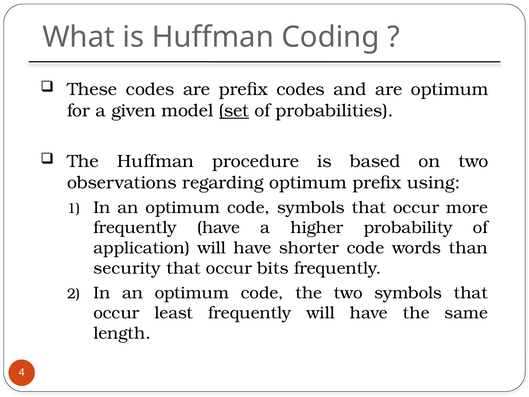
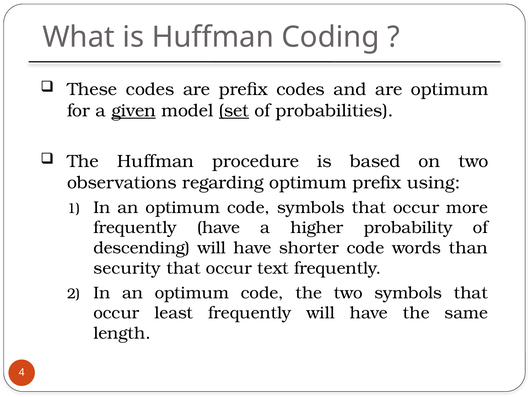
given underline: none -> present (134, 111)
application: application -> descending (142, 248)
bits: bits -> text (273, 268)
